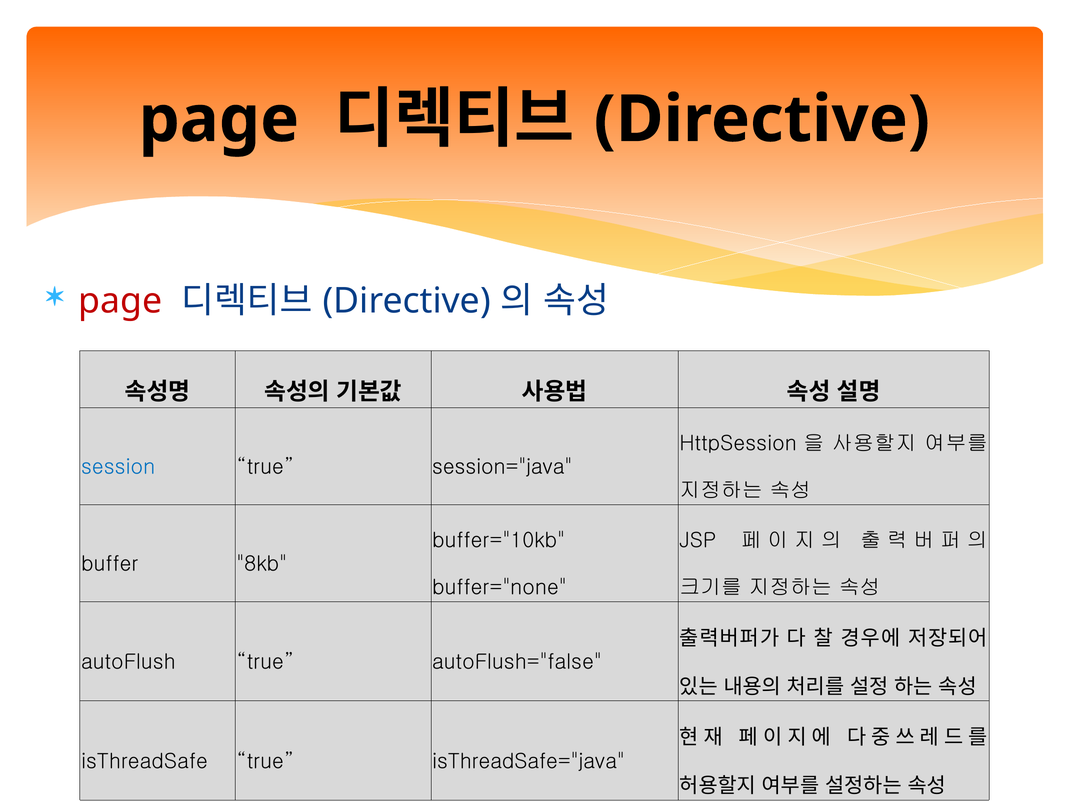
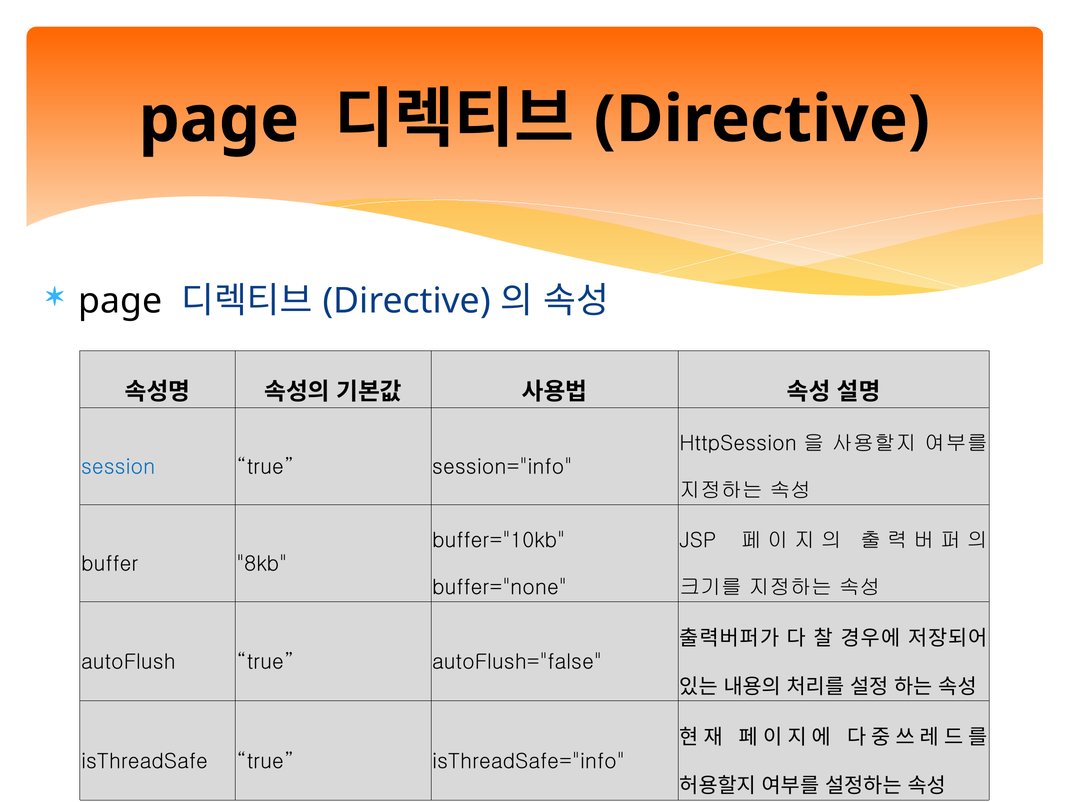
page colour: red -> black (120, 301)
session="java: session="java -> session="info (502, 467)
isThreadSafe="java: isThreadSafe="java -> isThreadSafe="info (528, 761)
